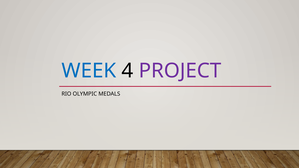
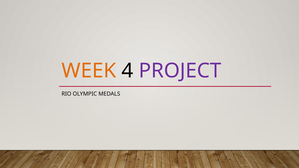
WEEK colour: blue -> orange (89, 71)
